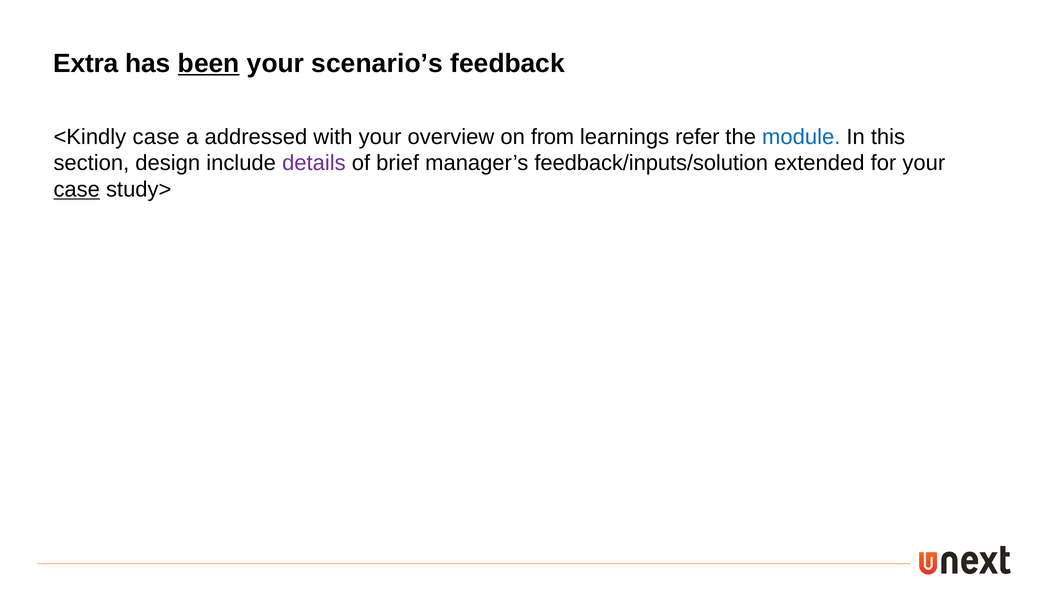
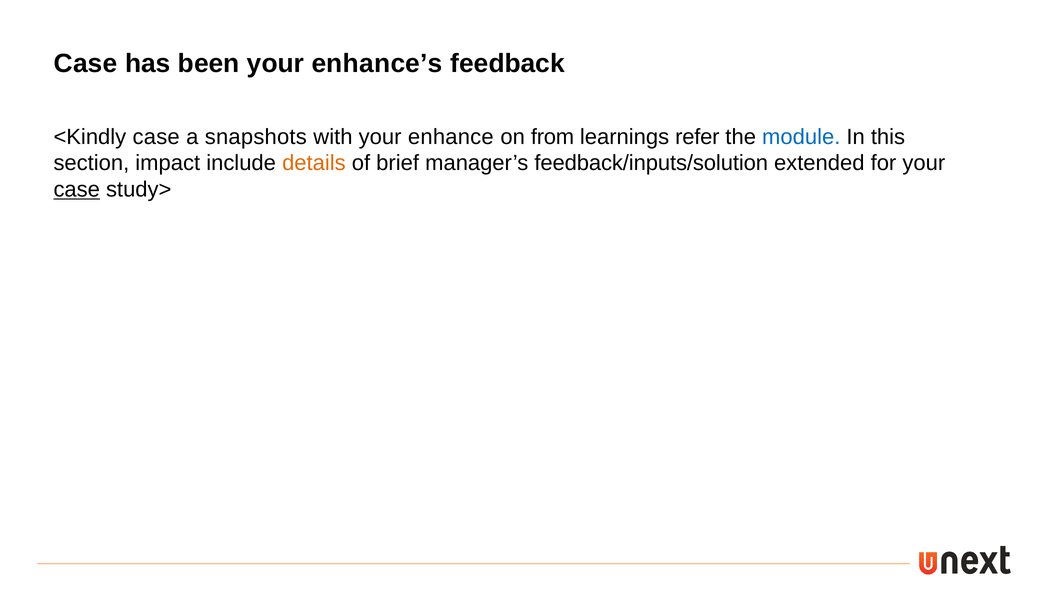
Extra: Extra -> Case (86, 64)
been underline: present -> none (209, 64)
scenario’s: scenario’s -> enhance’s (377, 64)
addressed: addressed -> snapshots (256, 137)
overview: overview -> enhance (451, 137)
design: design -> impact (168, 163)
details colour: purple -> orange (314, 163)
